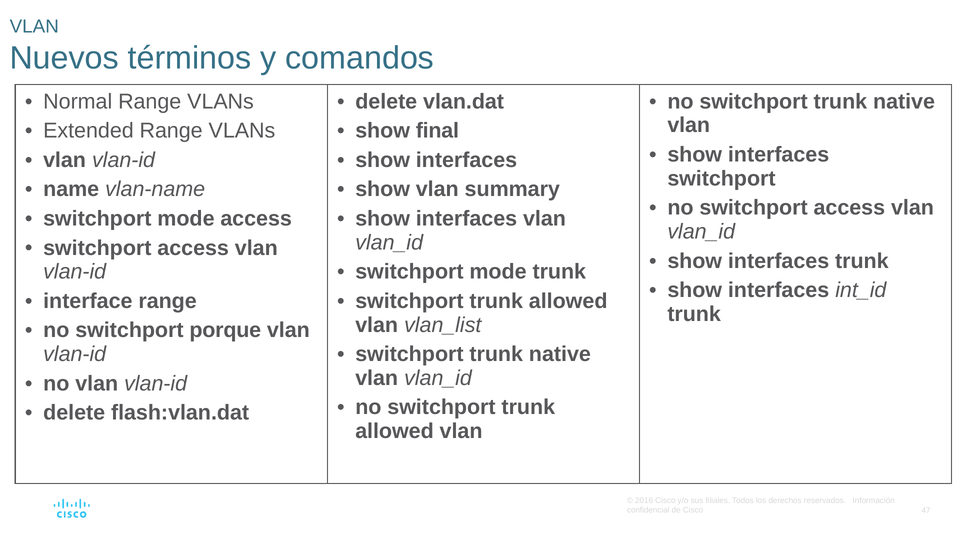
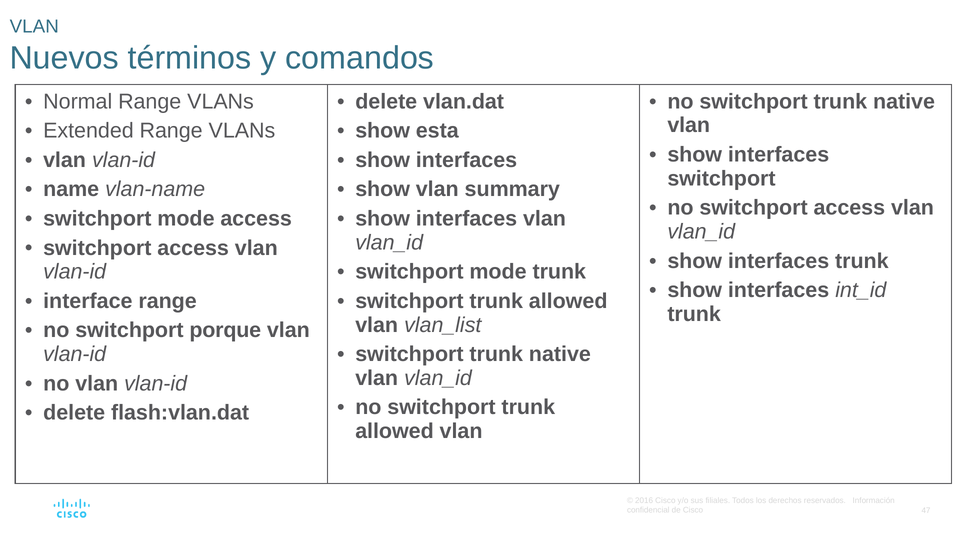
final: final -> esta (437, 131)
